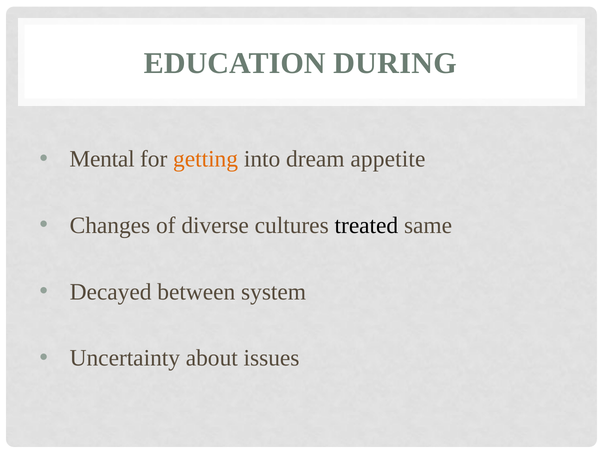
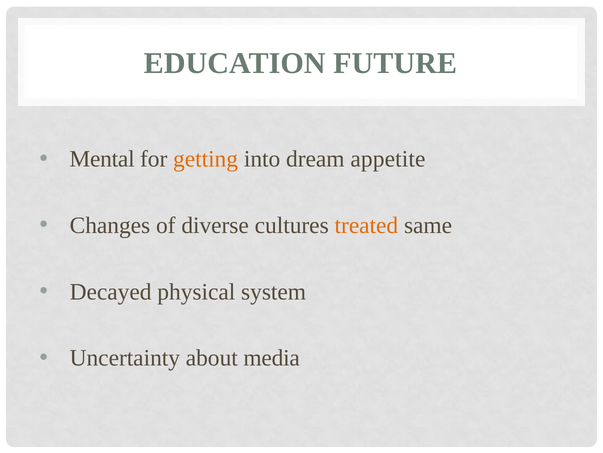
DURING: DURING -> FUTURE (395, 63)
treated colour: black -> orange (366, 225)
between: between -> physical (196, 291)
issues: issues -> media (272, 358)
